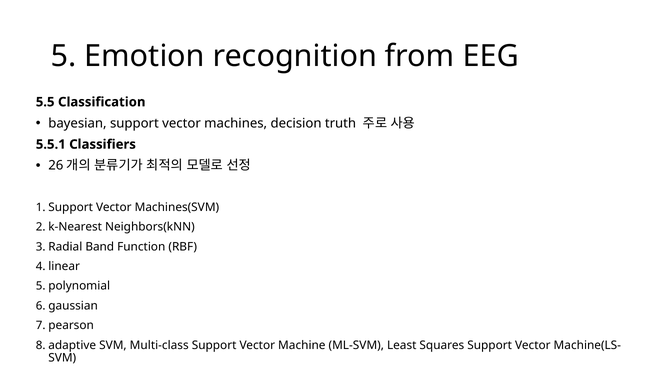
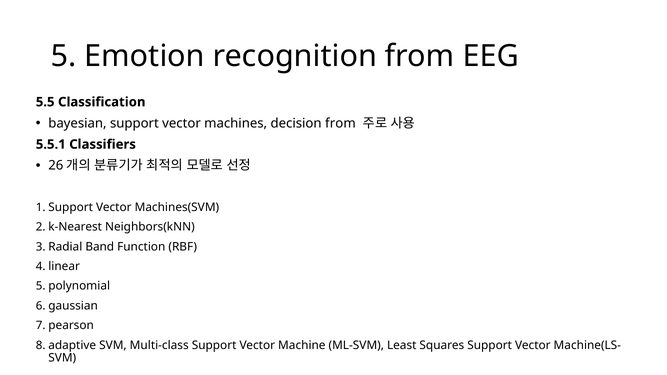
decision truth: truth -> from (340, 123)
